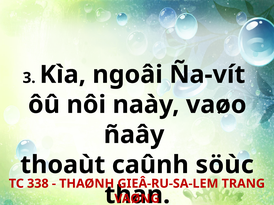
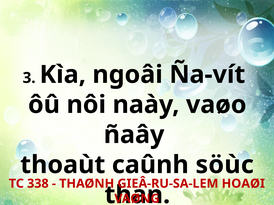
TRANG: TRANG -> HOAØI (243, 184)
